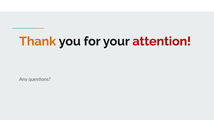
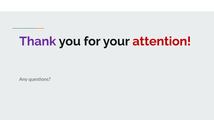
Thank colour: orange -> purple (38, 41)
